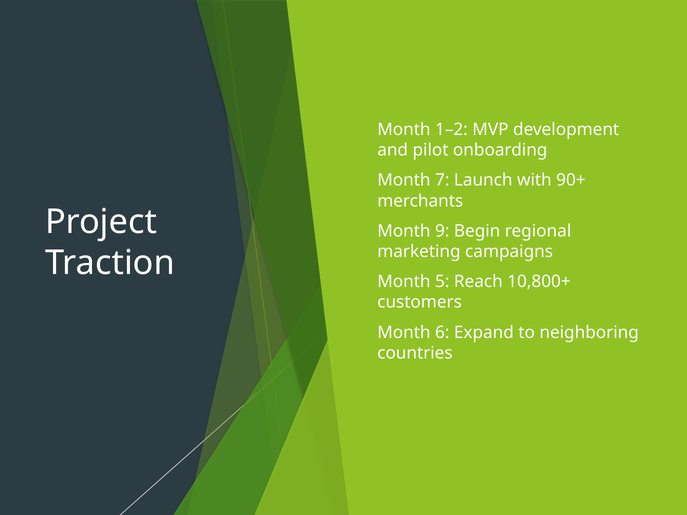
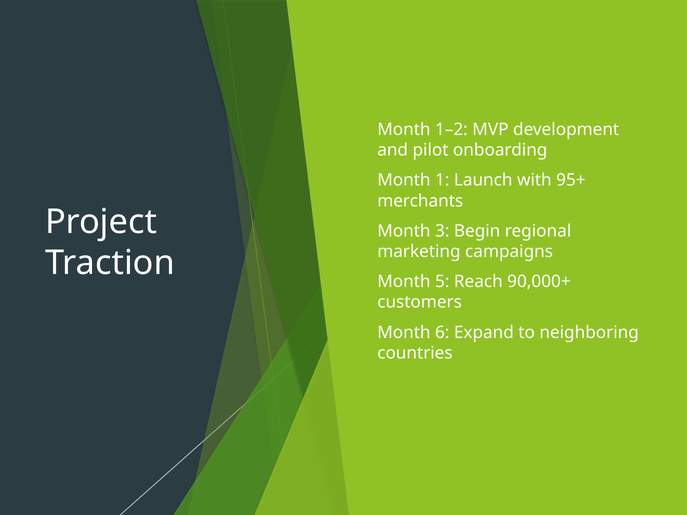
7: 7 -> 1 (442, 180)
90+: 90+ -> 95+ (571, 180)
9: 9 -> 3 (442, 231)
10,800+: 10,800+ -> 90,000+ (539, 282)
